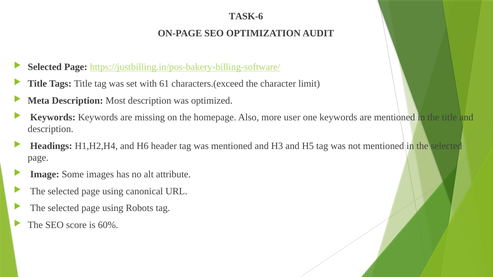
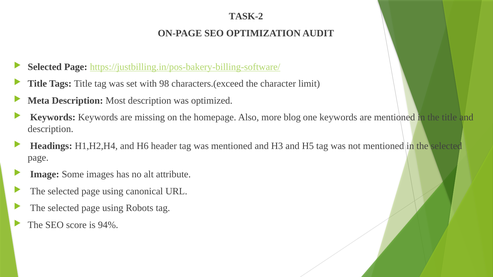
TASK-6: TASK-6 -> TASK-2 (246, 16)
61: 61 -> 98 (164, 84)
user: user -> blog (292, 117)
60%: 60% -> 94% (108, 225)
